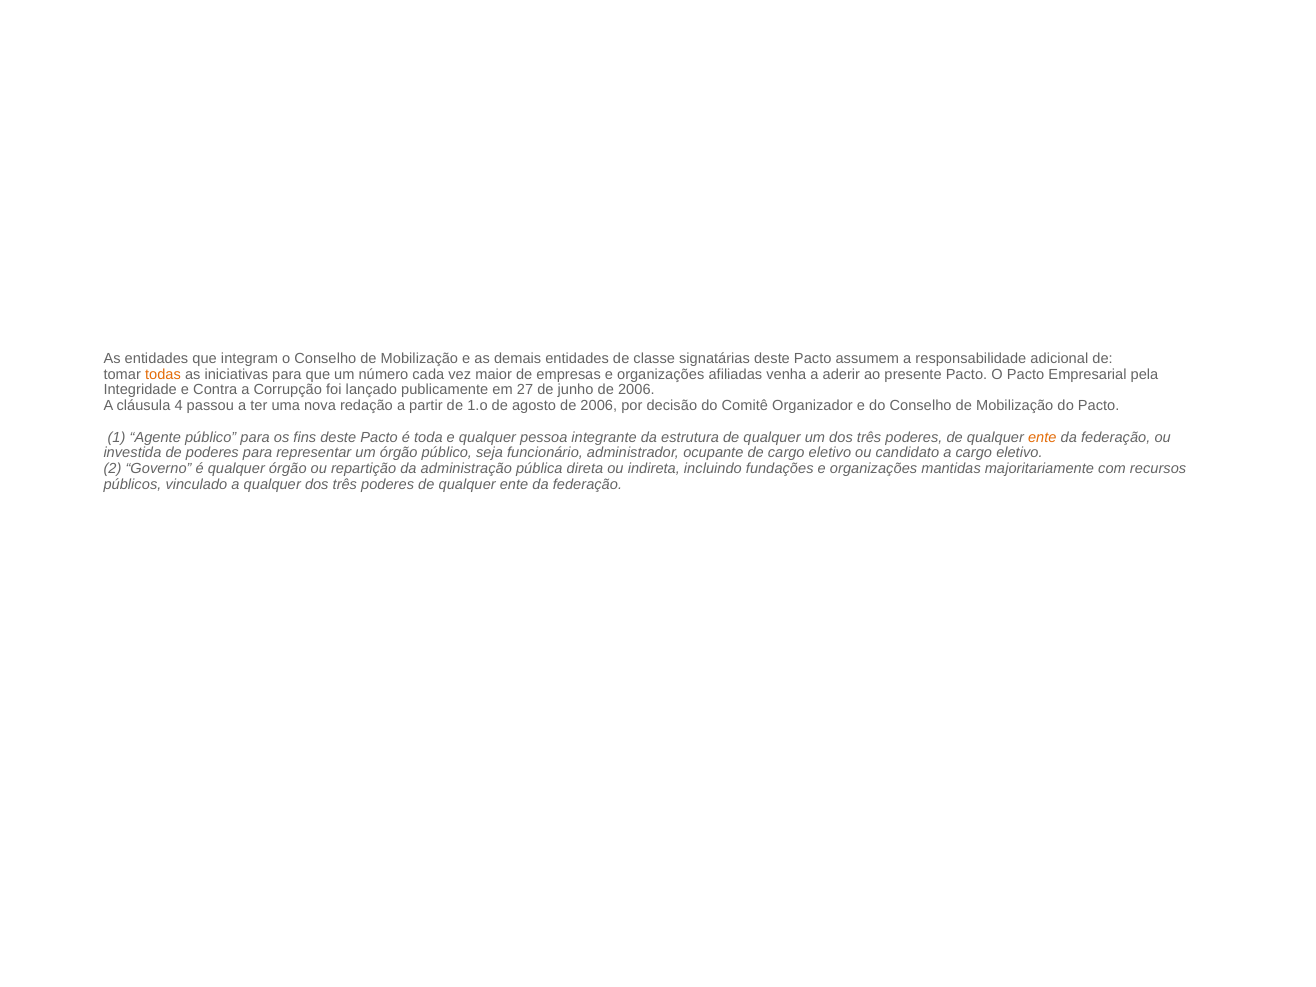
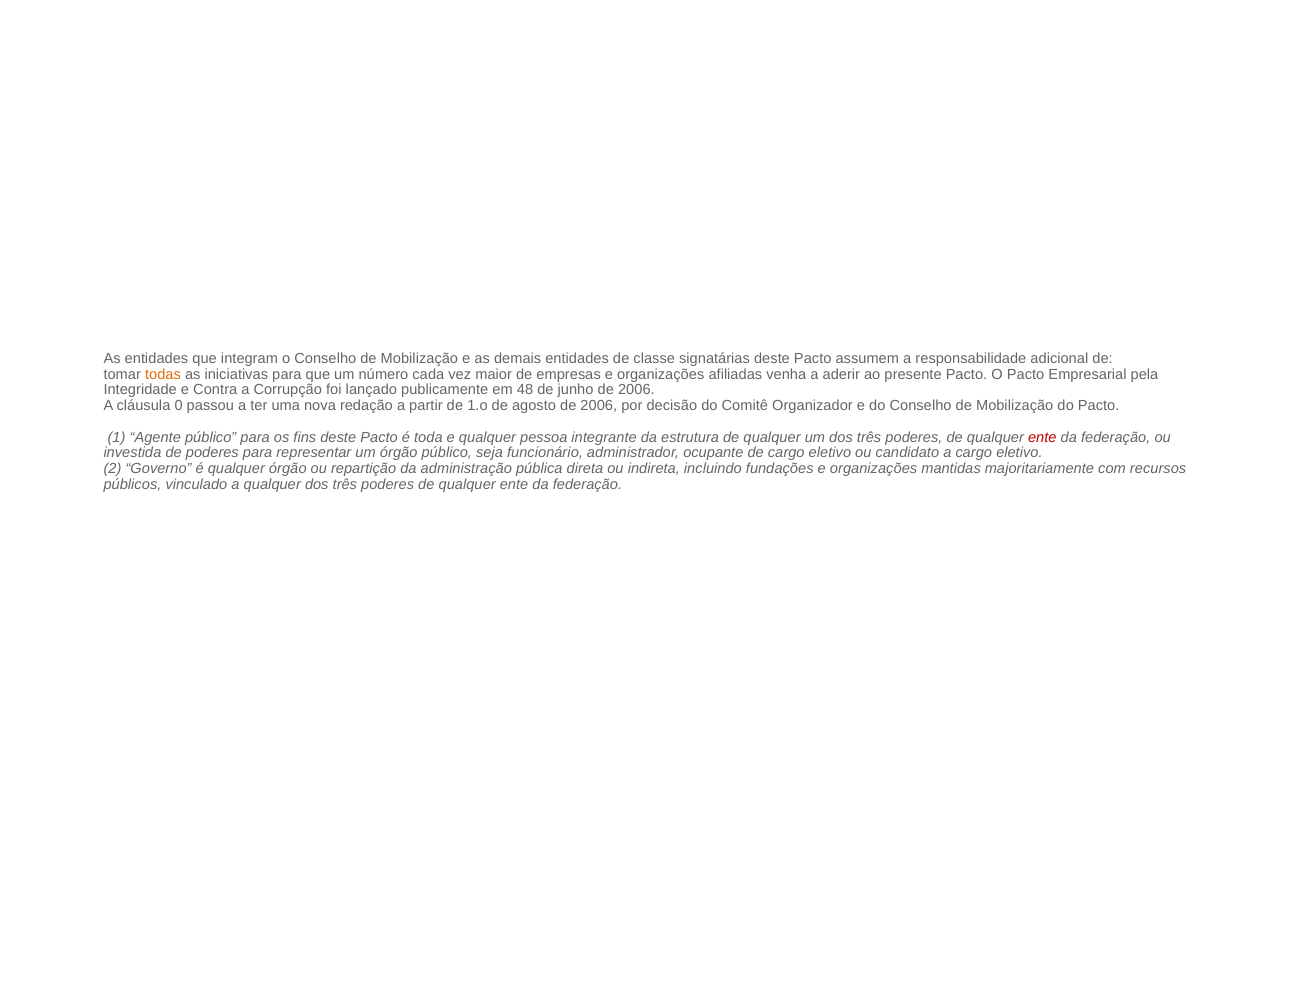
27: 27 -> 48 (525, 390)
4: 4 -> 0 (179, 406)
ente colour: orange -> red (1042, 437)
